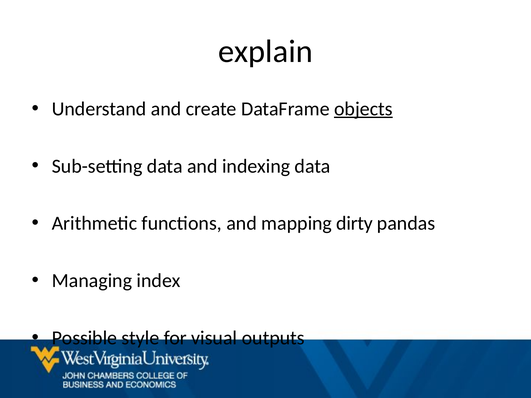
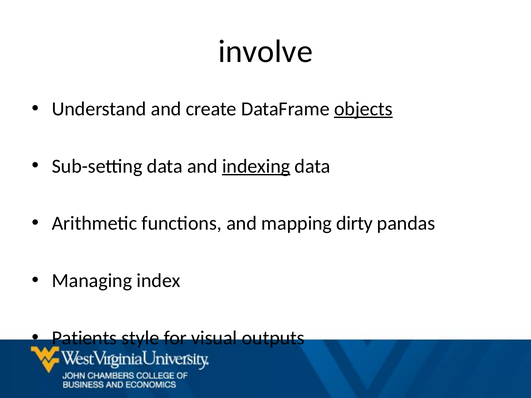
explain: explain -> involve (265, 51)
indexing underline: none -> present (256, 166)
Possible: Possible -> Patients (84, 338)
